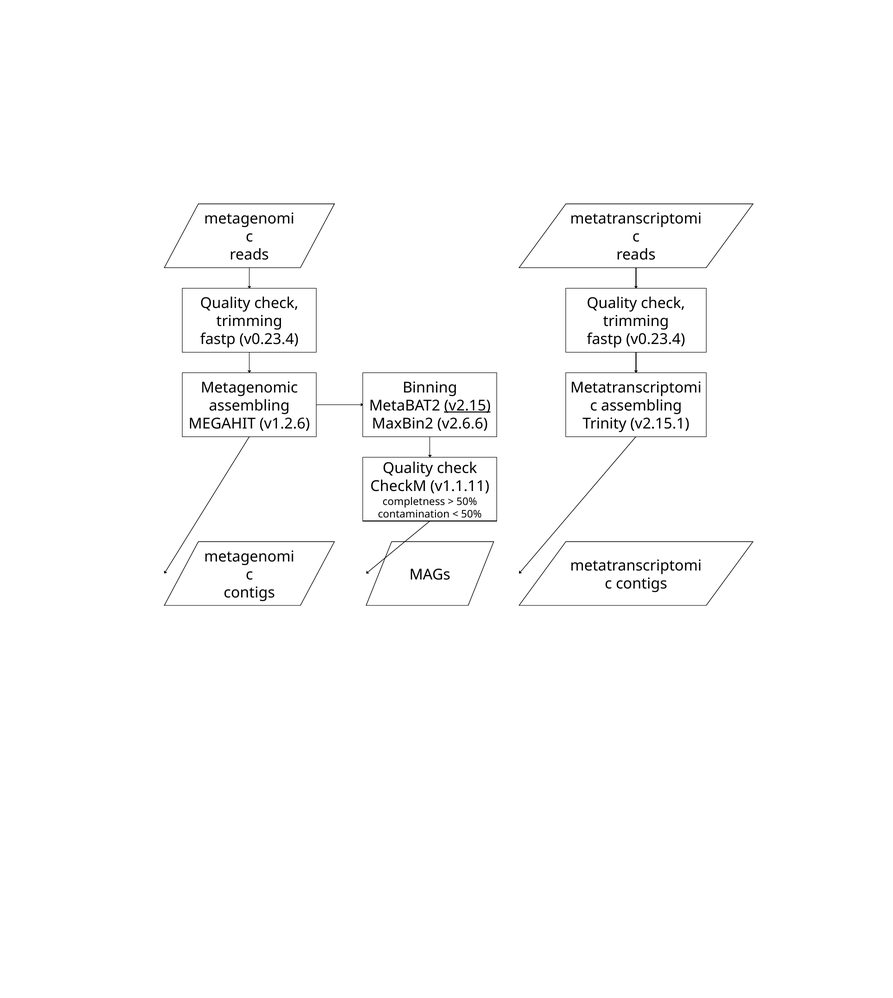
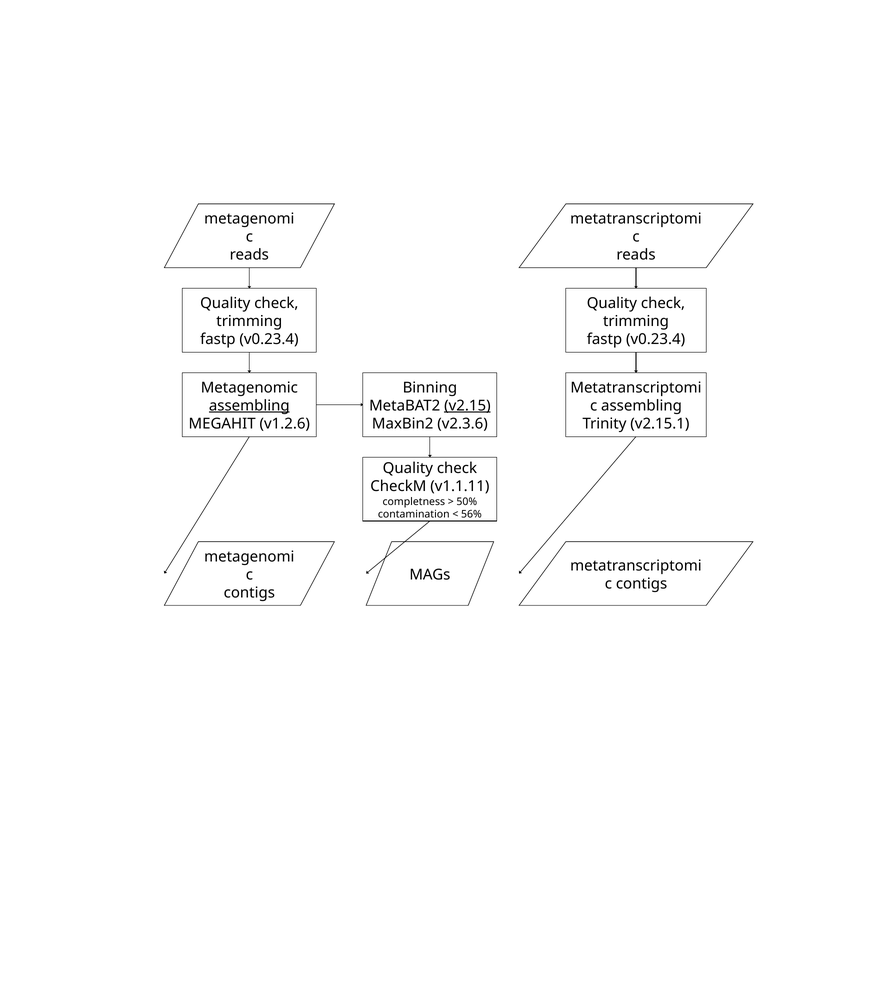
assembling underline: none -> present (249, 406)
v2.6.6: v2.6.6 -> v2.3.6 (463, 424)
50%: 50% -> 56% (471, 514)
